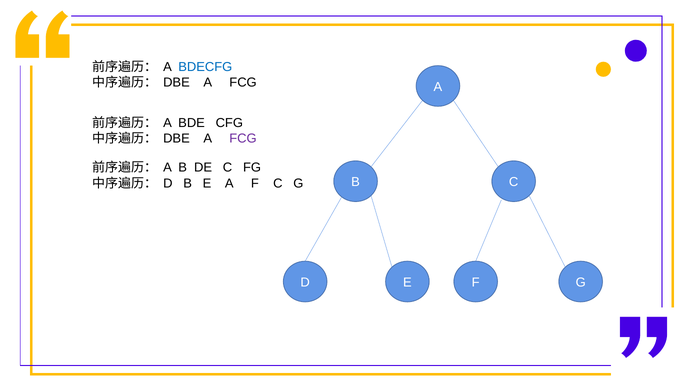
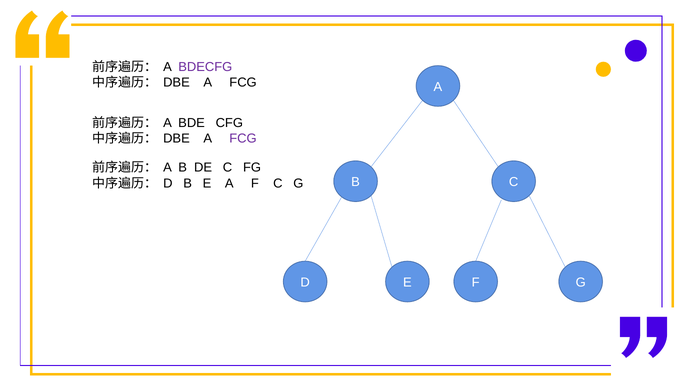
BDECFG colour: blue -> purple (205, 67)
